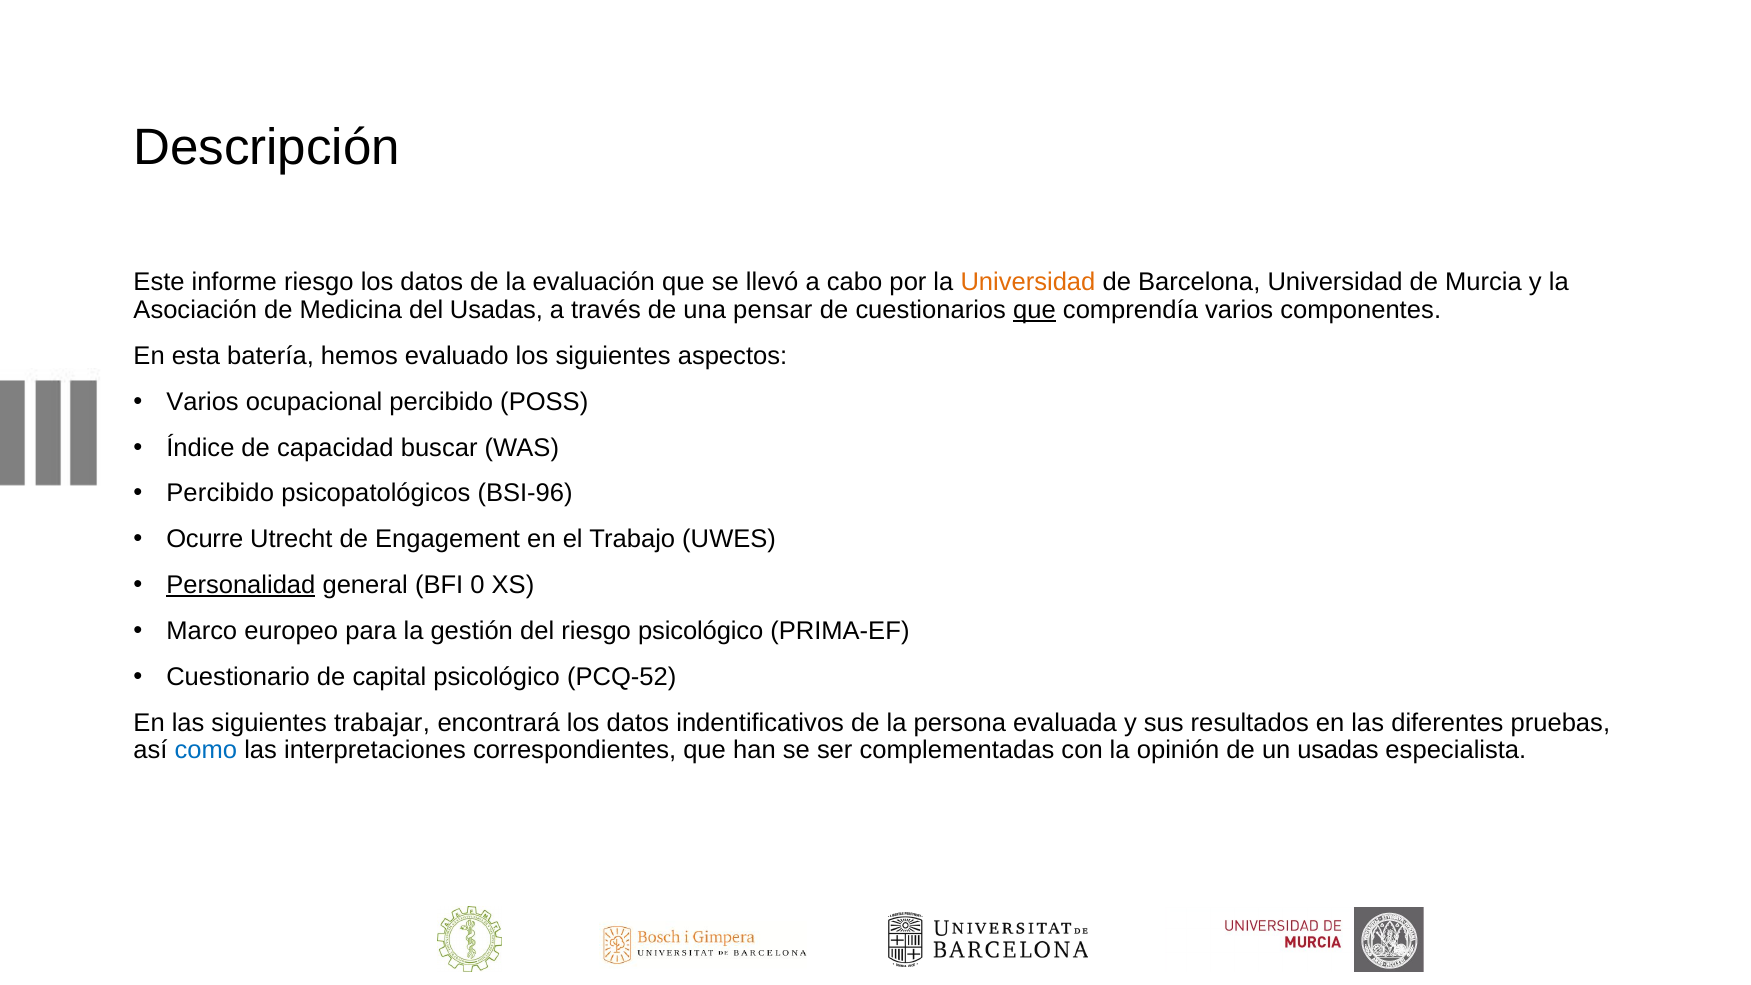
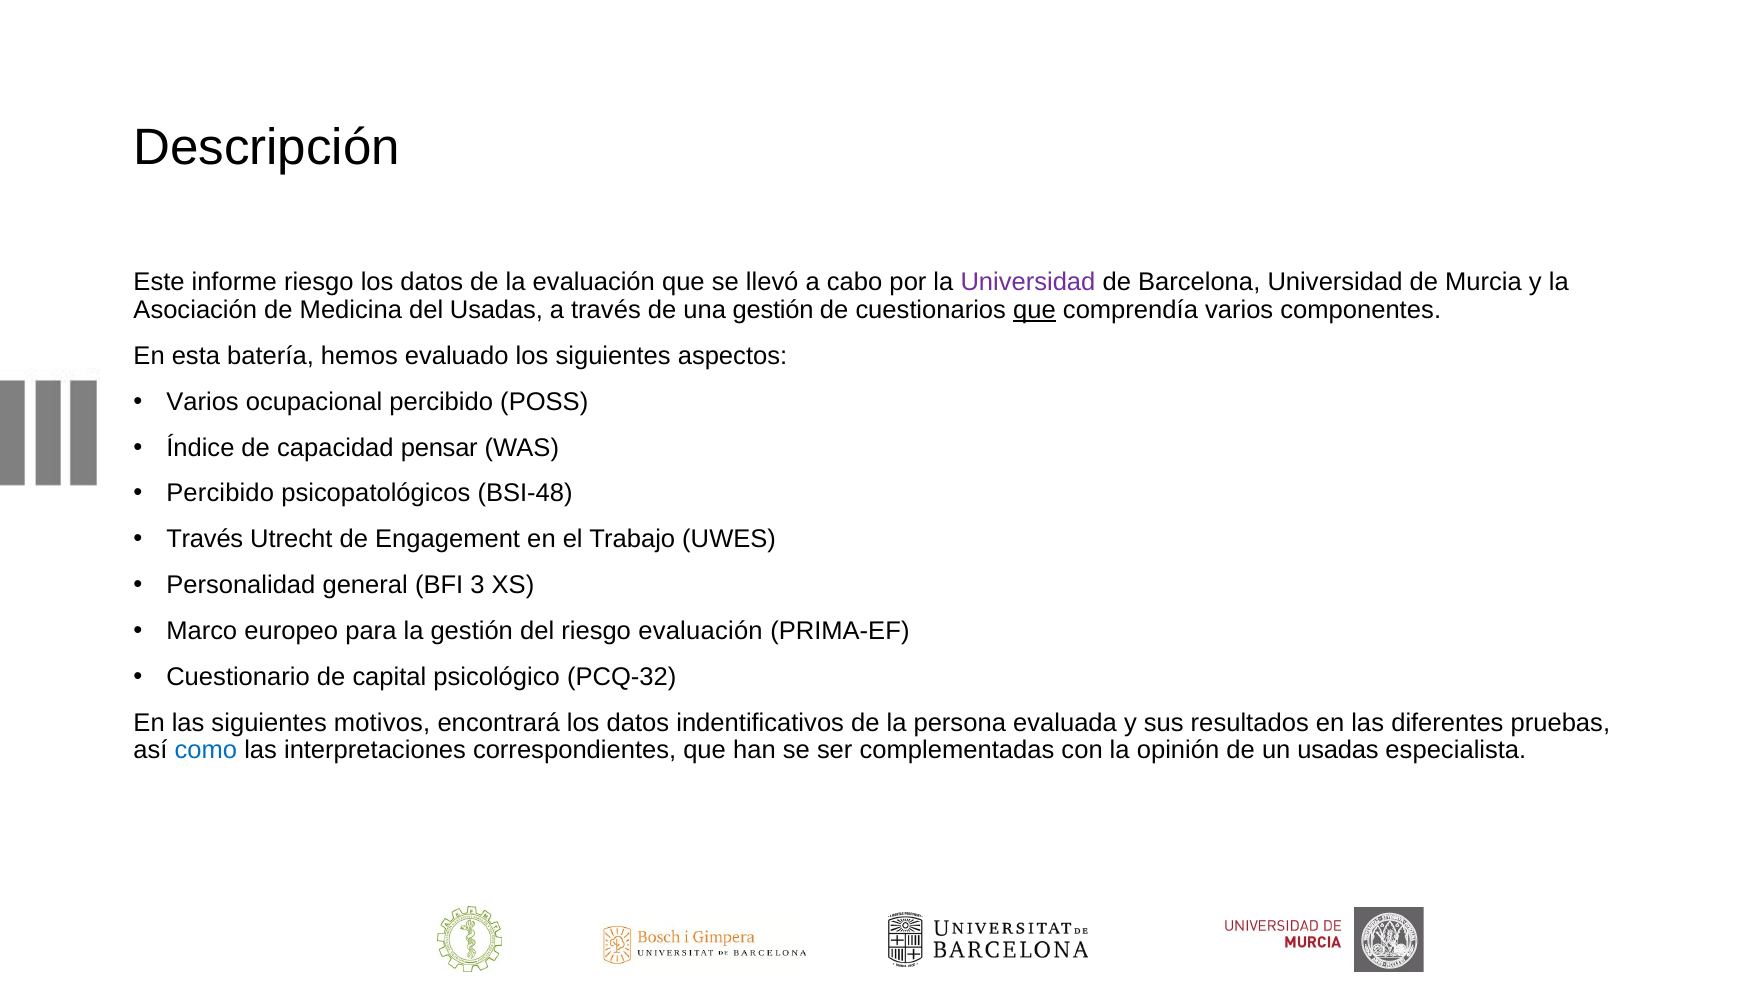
Universidad colour: orange -> purple (1028, 282)
una pensar: pensar -> gestión (773, 310)
buscar: buscar -> pensar (439, 448)
BSI-96: BSI-96 -> BSI-48 (525, 493)
Ocurre: Ocurre -> Través (205, 539)
Personalidad underline: present -> none (241, 585)
0: 0 -> 3 (477, 585)
riesgo psicológico: psicológico -> evaluación (700, 631)
PCQ-52: PCQ-52 -> PCQ-32 (622, 677)
trabajar: trabajar -> motivos (382, 723)
